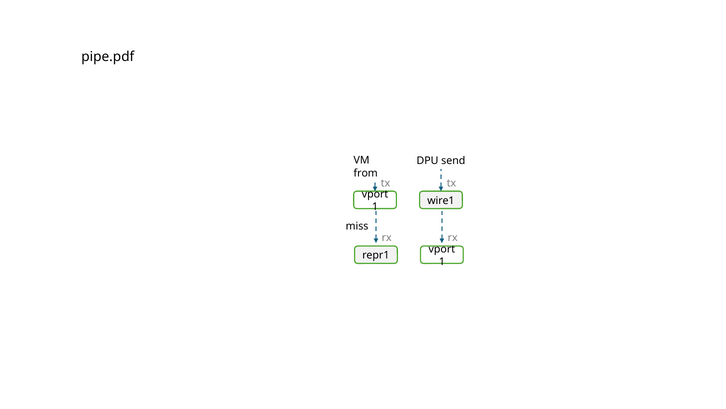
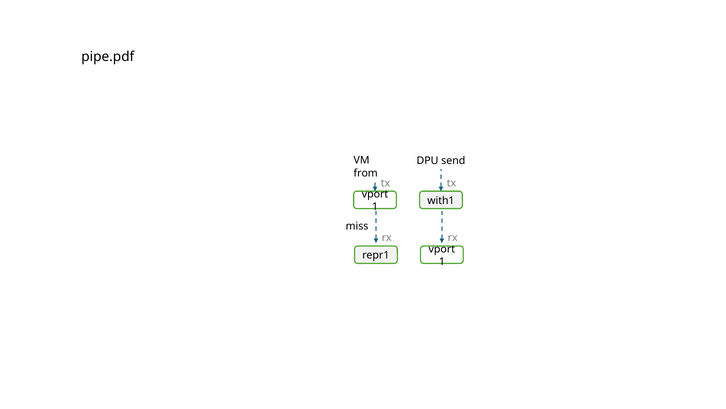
wire1: wire1 -> with1 (441, 200)
